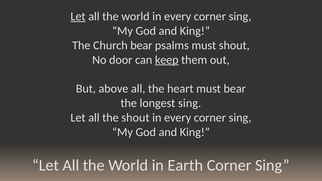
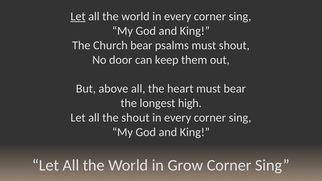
keep underline: present -> none (167, 60)
longest sing: sing -> high (190, 103)
Earth: Earth -> Grow (185, 165)
